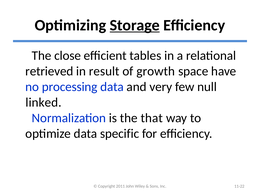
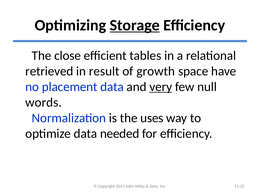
processing: processing -> placement (70, 87)
very underline: none -> present (161, 87)
linked: linked -> words (44, 102)
that: that -> uses (152, 118)
specific: specific -> needed (120, 134)
